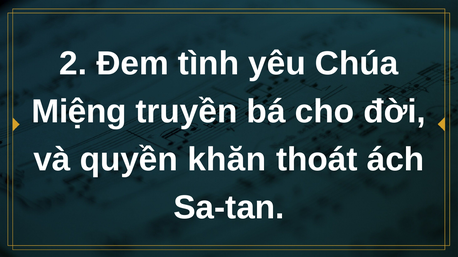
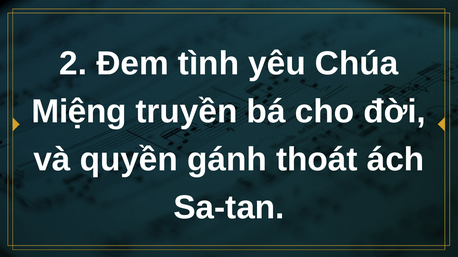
khăn: khăn -> gánh (227, 160)
